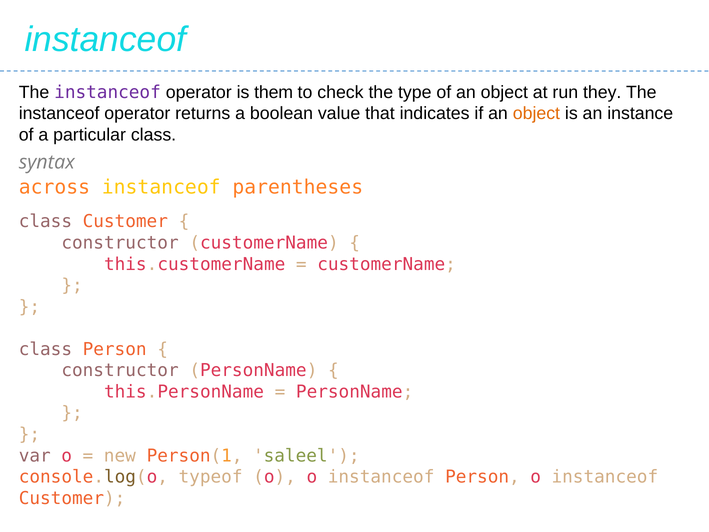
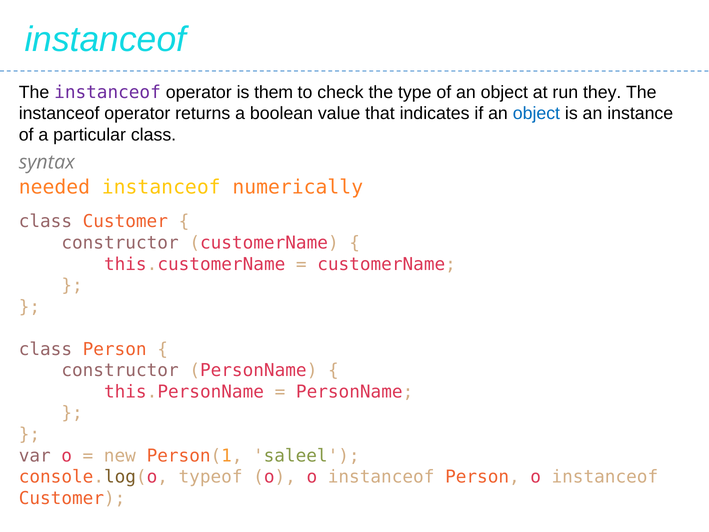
object colour: orange -> blue (536, 113)
across: across -> needed (54, 187)
parentheses: parentheses -> numerically (298, 187)
